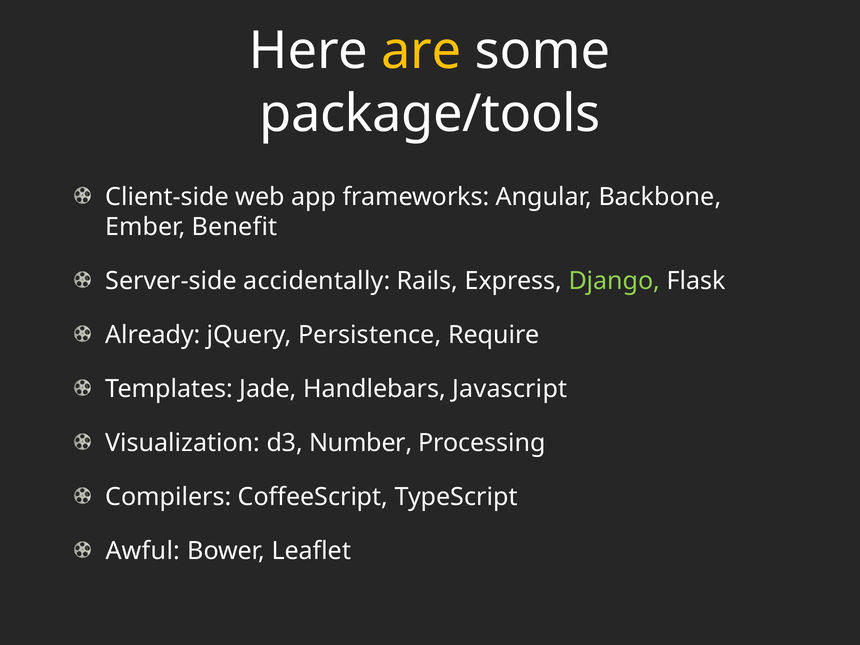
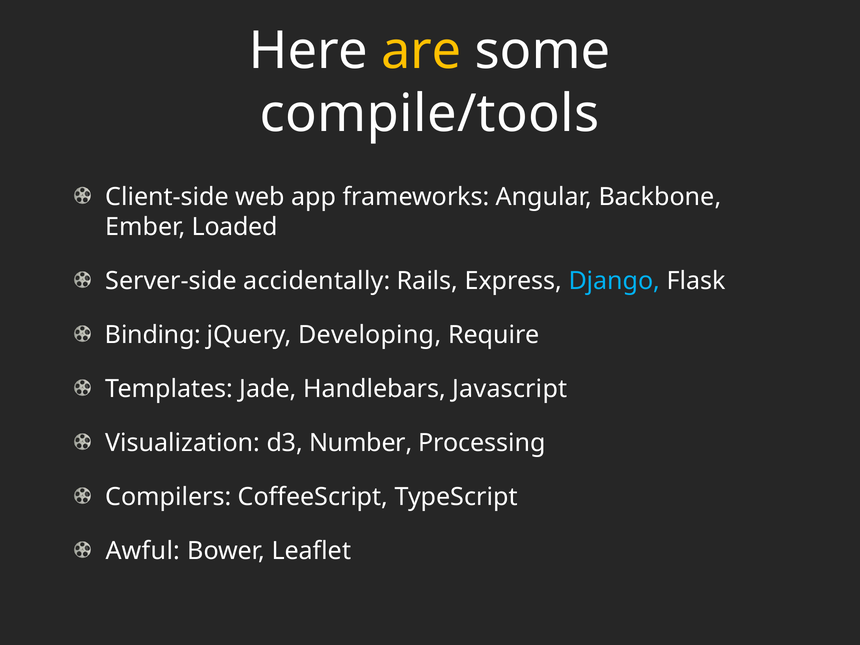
package/tools: package/tools -> compile/tools (430, 114)
Benefit: Benefit -> Loaded (235, 227)
Django colour: light green -> light blue (614, 281)
Already: Already -> Binding (153, 335)
Persistence: Persistence -> Developing (370, 335)
